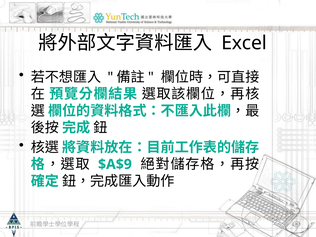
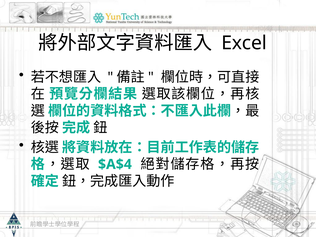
$A$9: $A$9 -> $A$4 (115, 164)
